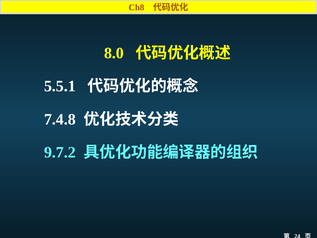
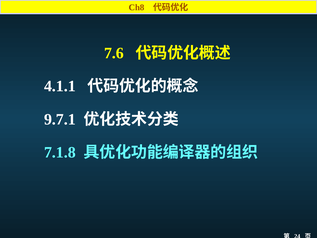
8.0: 8.0 -> 7.6 (114, 53)
5.5.1: 5.5.1 -> 4.1.1 (60, 86)
7.4.8: 7.4.8 -> 9.7.1 (60, 119)
9.7.2: 9.7.2 -> 7.1.8 (60, 152)
